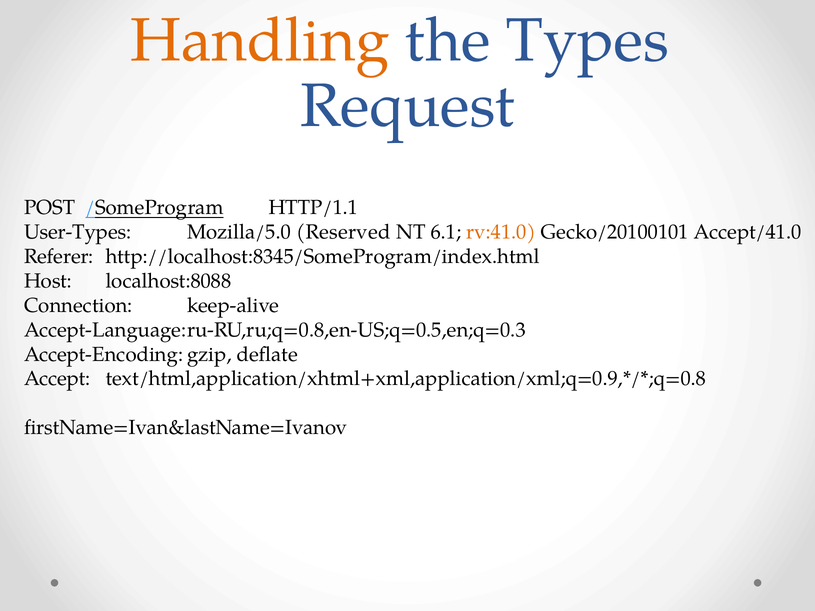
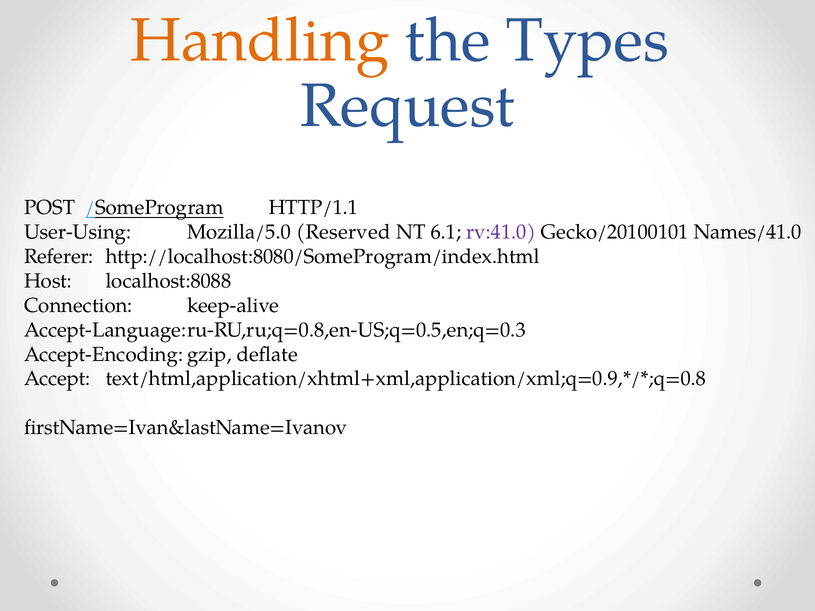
User-Types: User-Types -> User-Using (78, 232)
rv:41.0 colour: orange -> purple (501, 232)
Accept/41.0: Accept/41.0 -> Names/41.0 (747, 232)
http://localhost:8345/SomeProgram/index.html: http://localhost:8345/SomeProgram/index.html -> http://localhost:8080/SomeProgram/index.html (323, 257)
